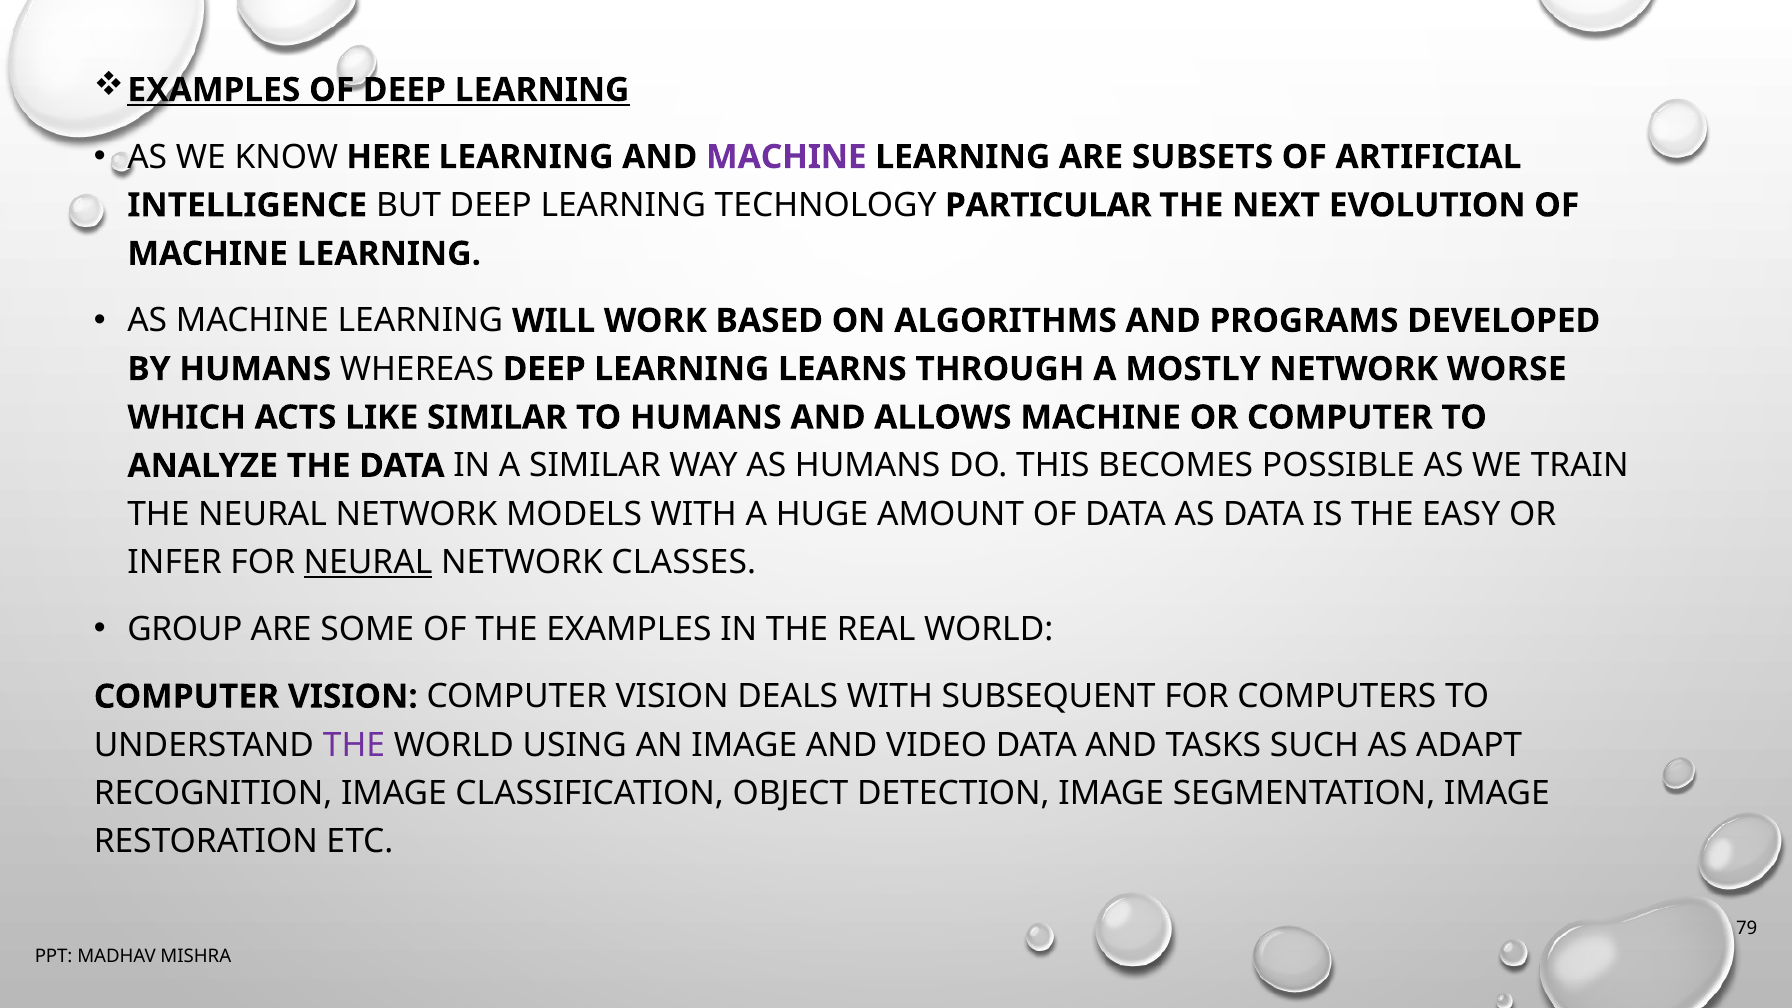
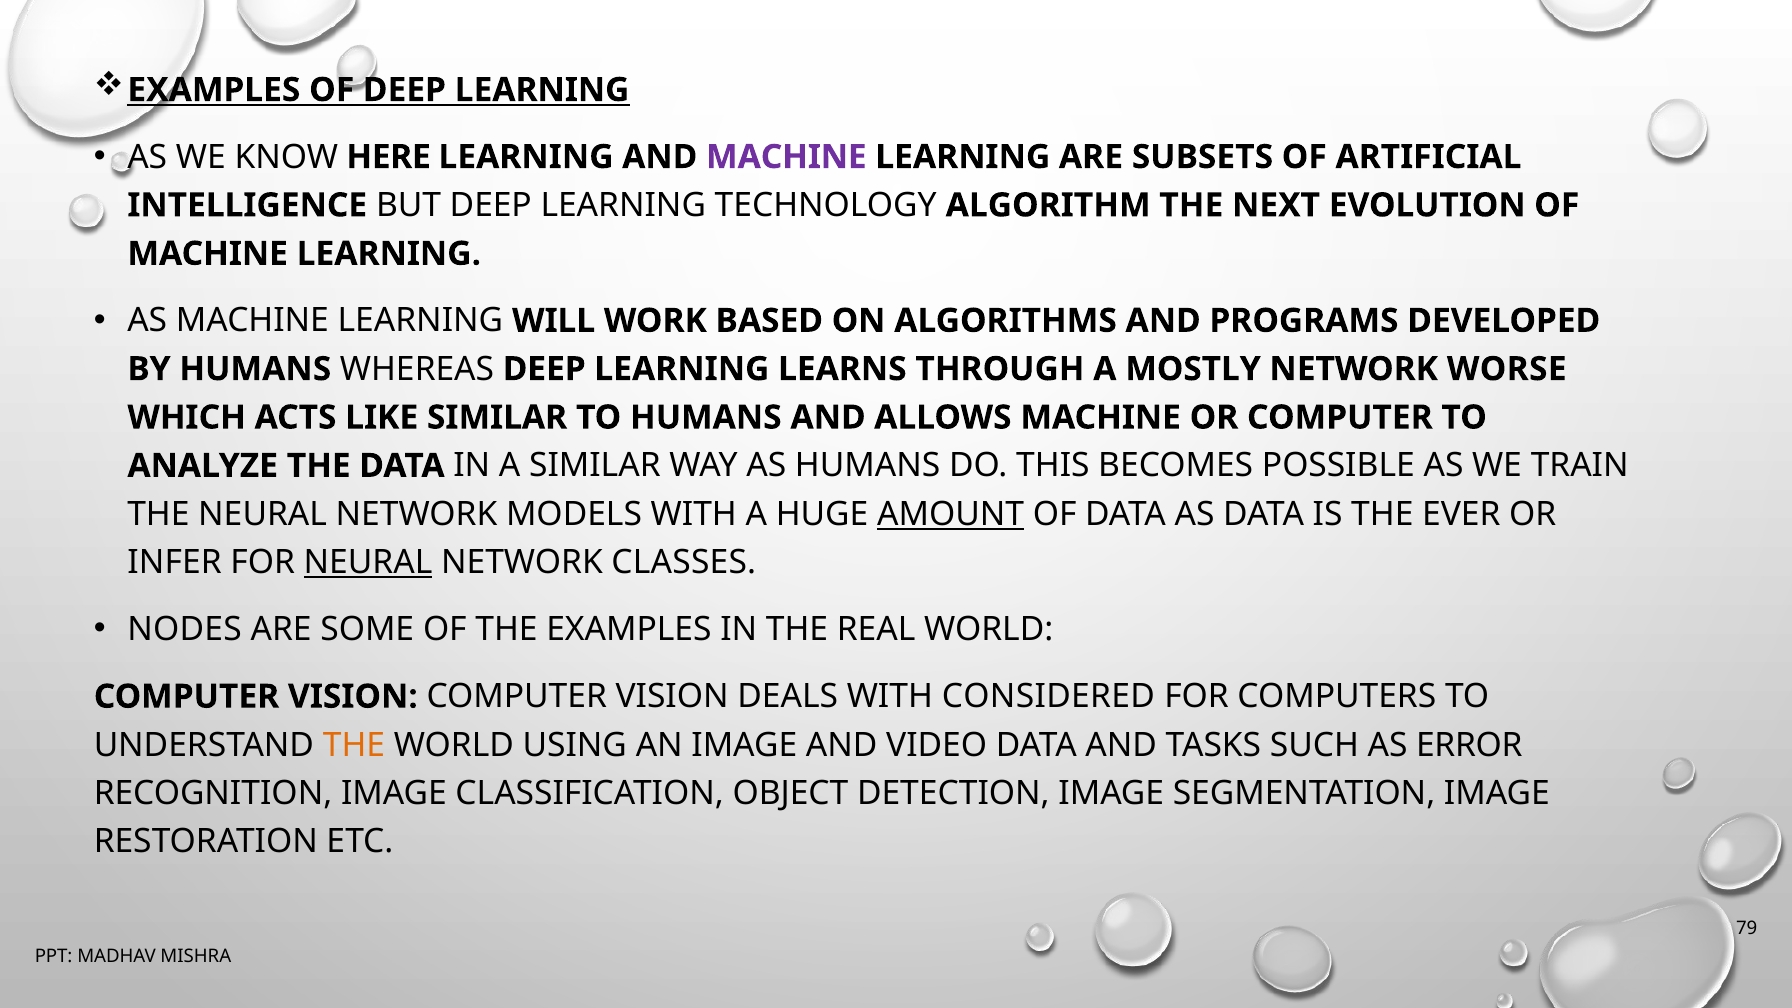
PARTICULAR: PARTICULAR -> ALGORITHM (1048, 205)
AMOUNT underline: none -> present (951, 514)
EASY: EASY -> EVER (1461, 514)
GROUP: GROUP -> NODES (185, 630)
SUBSEQUENT: SUBSEQUENT -> CONSIDERED (1048, 697)
THE colour: purple -> orange (354, 745)
ADAPT: ADAPT -> ERROR (1469, 745)
